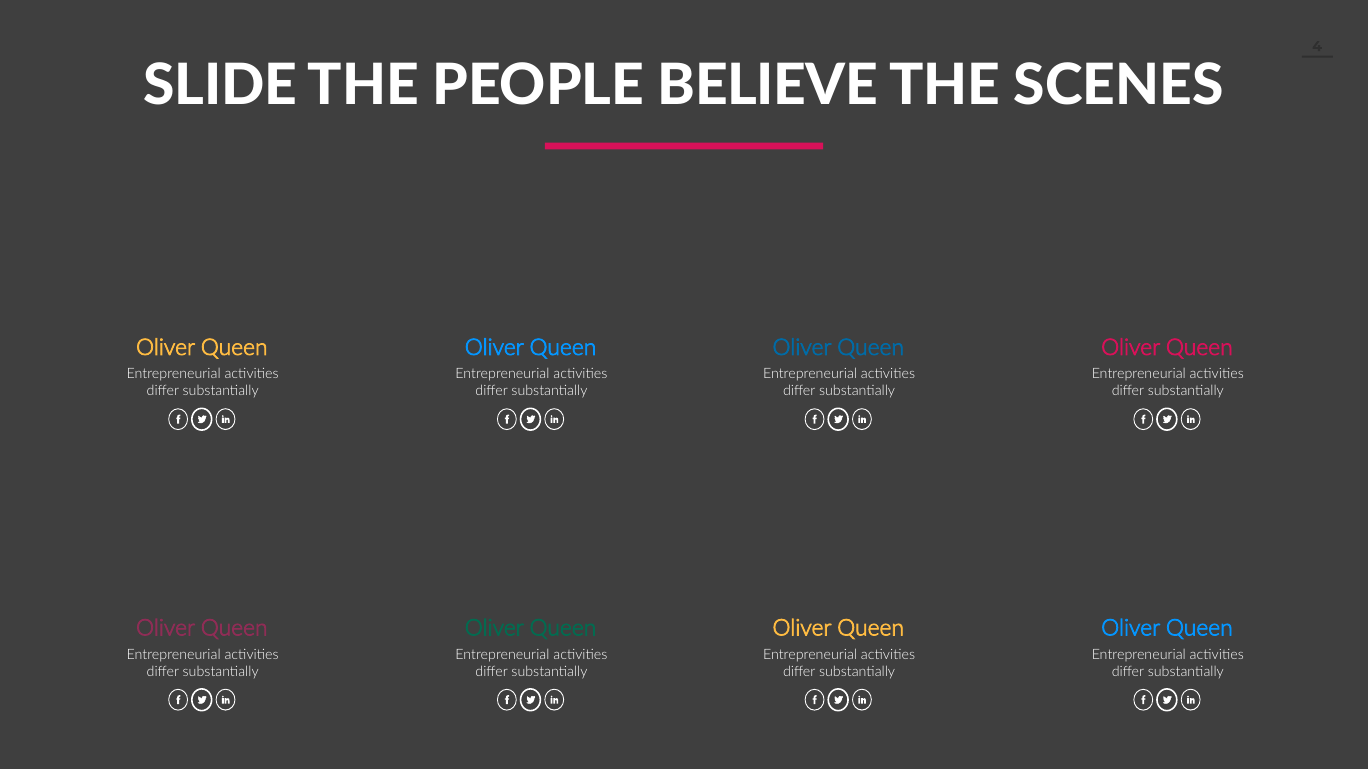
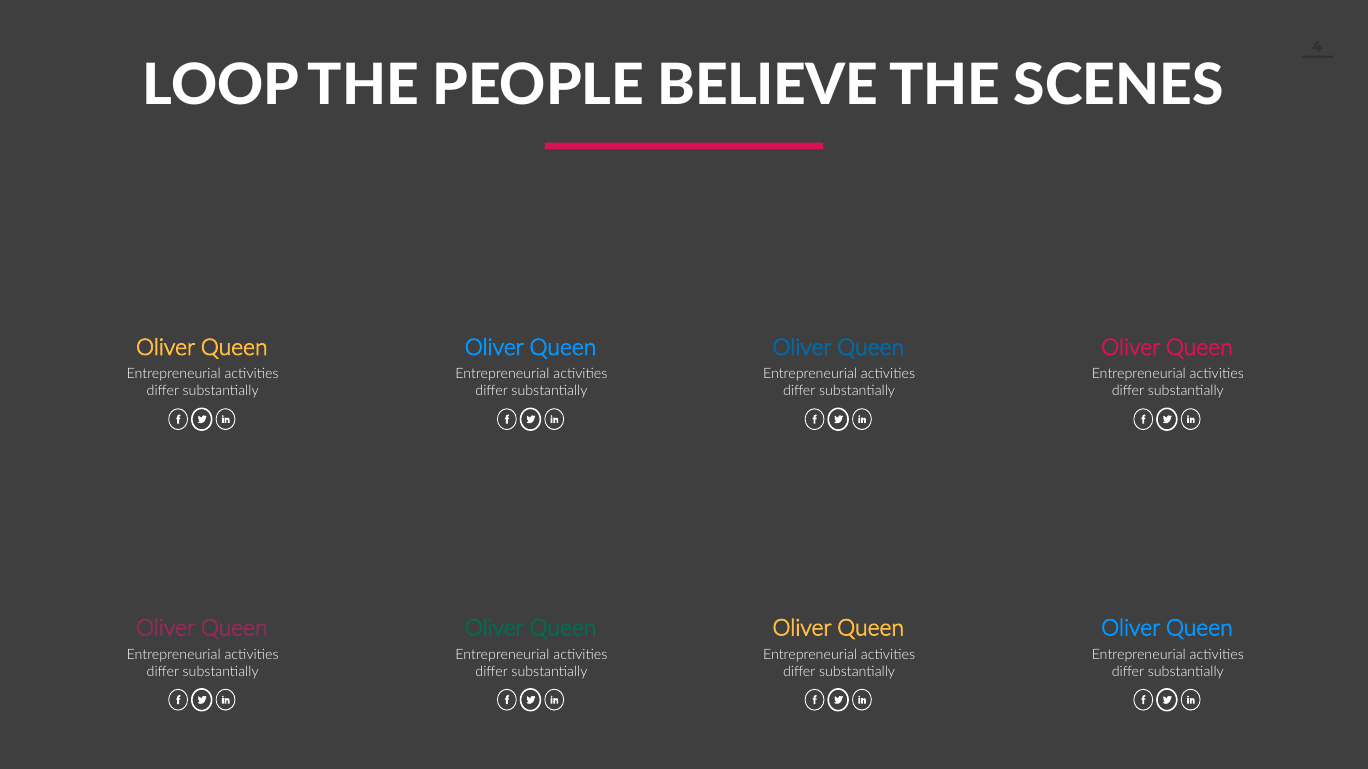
SLIDE: SLIDE -> LOOP (221, 86)
